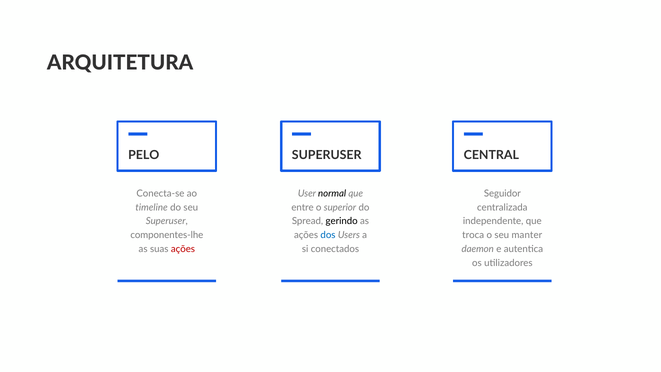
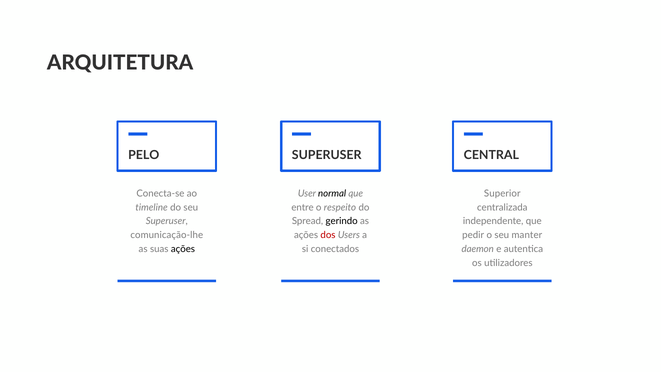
Seguidor: Seguidor -> Superior (502, 193)
superior: superior -> respeito (340, 207)
componentes-lhe: componentes-lhe -> comunicação-lhe (167, 235)
dos colour: blue -> red (328, 235)
troca: troca -> pedir (473, 235)
ações colour: red -> black (183, 249)
